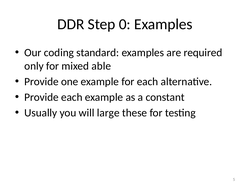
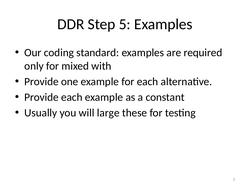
Step 0: 0 -> 5 (125, 24)
able: able -> with (101, 66)
